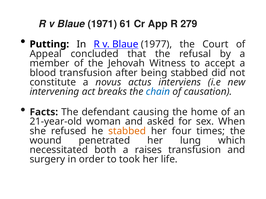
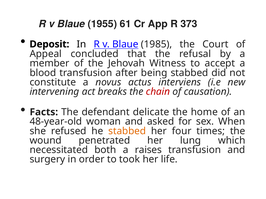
1971: 1971 -> 1955 (102, 24)
279: 279 -> 373 (189, 24)
Putting: Putting -> Deposit (49, 44)
1977: 1977 -> 1985 (157, 44)
chain colour: blue -> red (158, 92)
causing: causing -> delicate (151, 112)
21-year-old: 21-year-old -> 48-year-old (56, 122)
